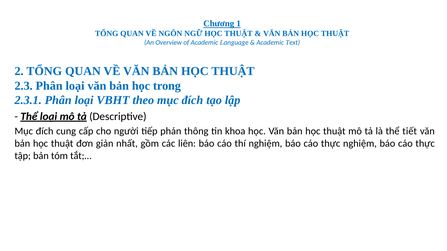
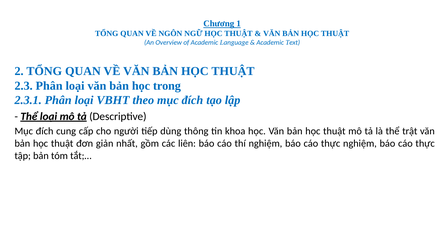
phán: phán -> dùng (171, 131)
tiết: tiết -> trật (410, 131)
